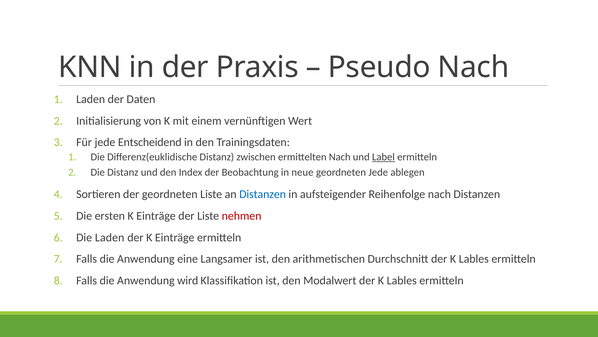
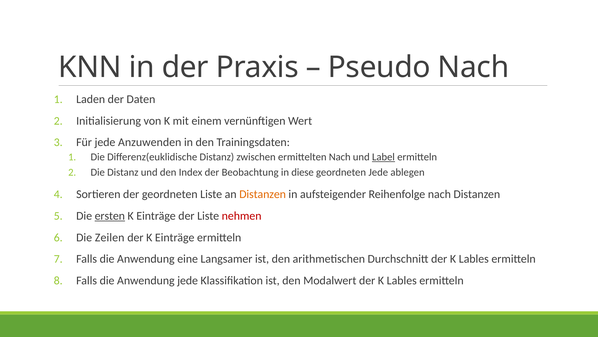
Entscheidend: Entscheidend -> Anzuwenden (150, 142)
neue: neue -> diese (303, 172)
Distanzen colour: blue -> orange (263, 194)
ersten underline: none -> present (110, 215)
Die Laden: Laden -> Zeilen (110, 237)
Anwendung wird: wird -> jede (188, 280)
